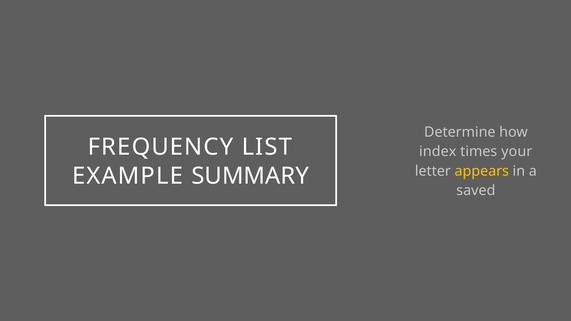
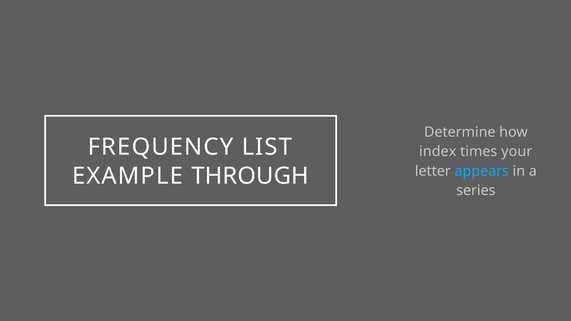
appears colour: yellow -> light blue (482, 171)
SUMMARY: SUMMARY -> THROUGH (250, 176)
saved: saved -> series (476, 191)
